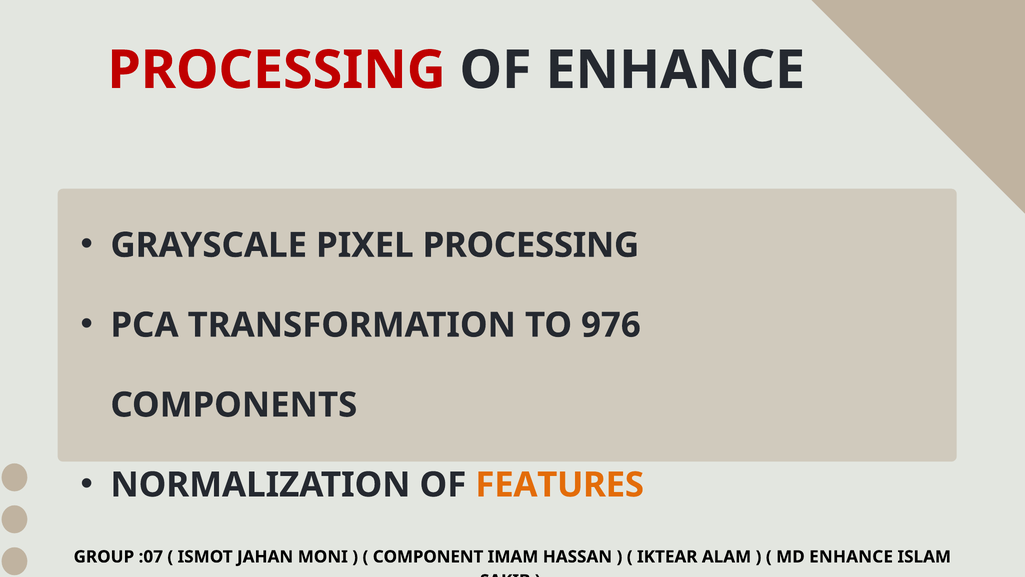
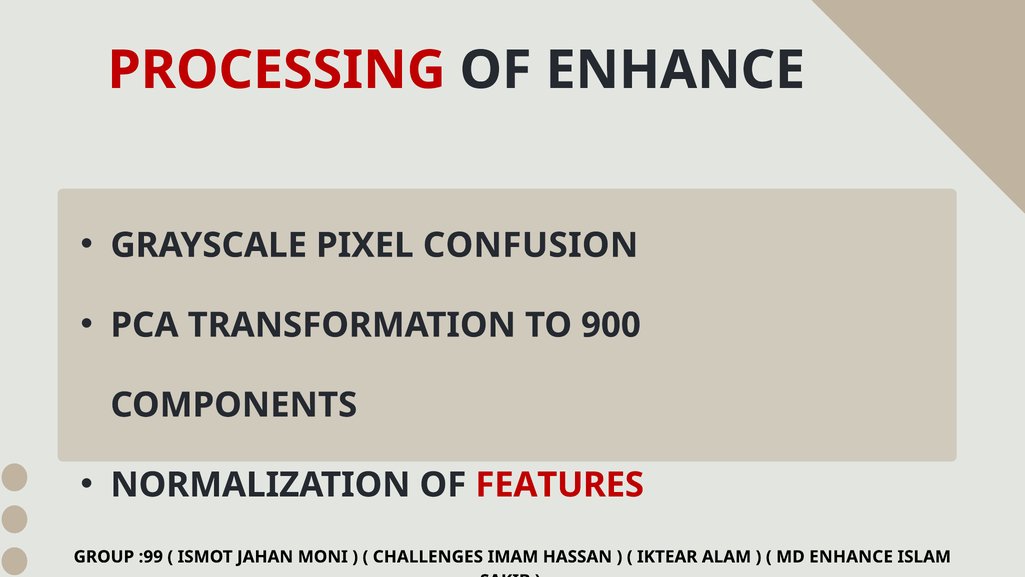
PIXEL PROCESSING: PROCESSING -> CONFUSION (531, 245)
976: 976 -> 900 (611, 325)
FEATURES colour: orange -> red (560, 485)
:07: :07 -> :99 (151, 556)
COMPONENT: COMPONENT -> CHALLENGES (428, 556)
